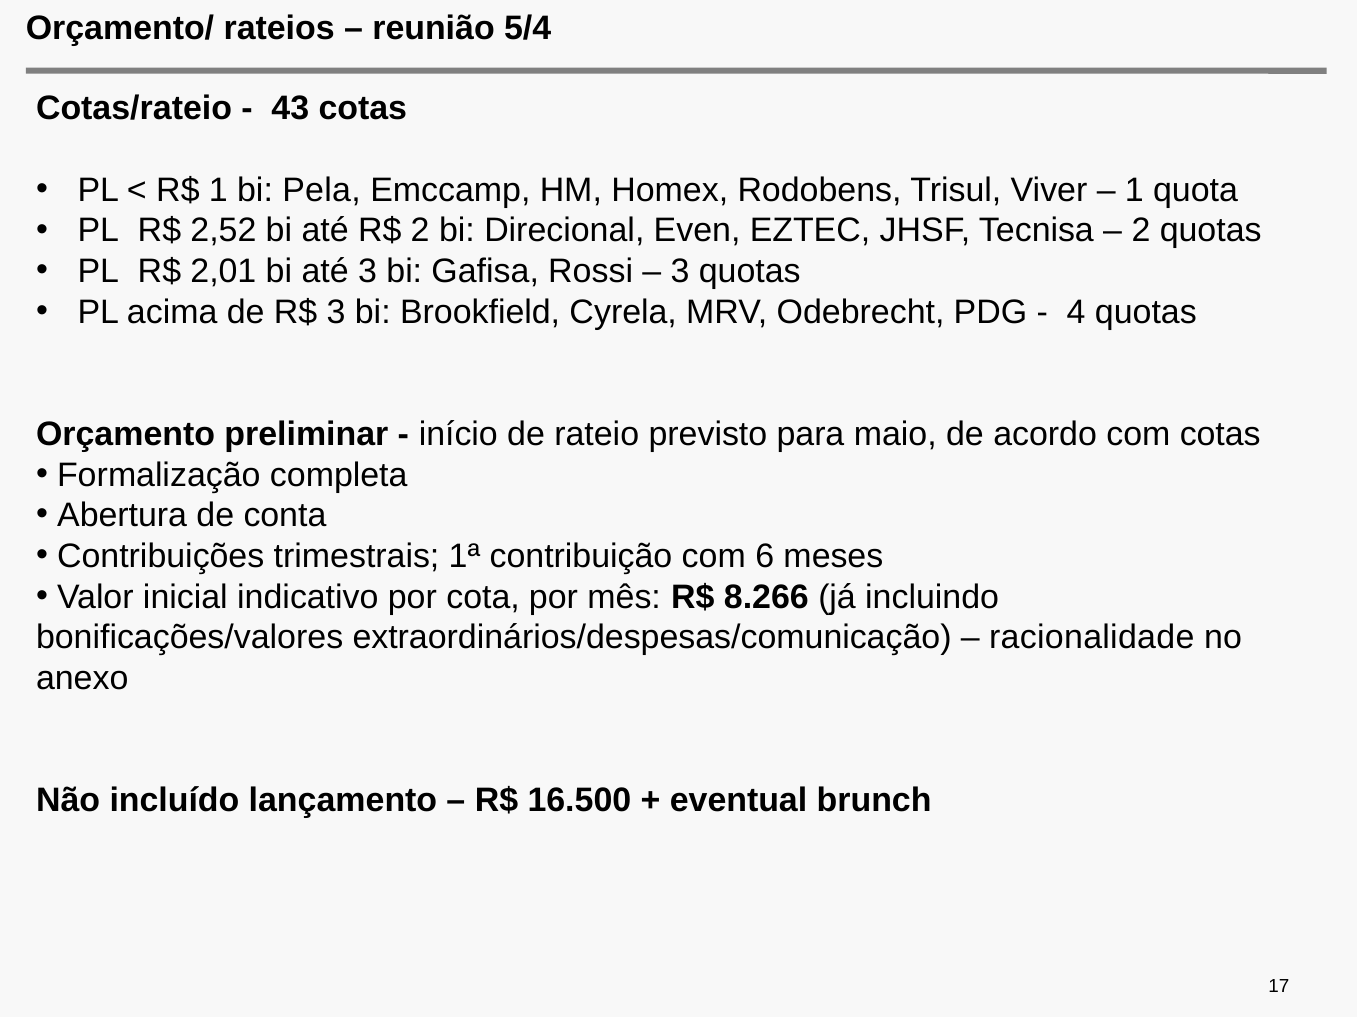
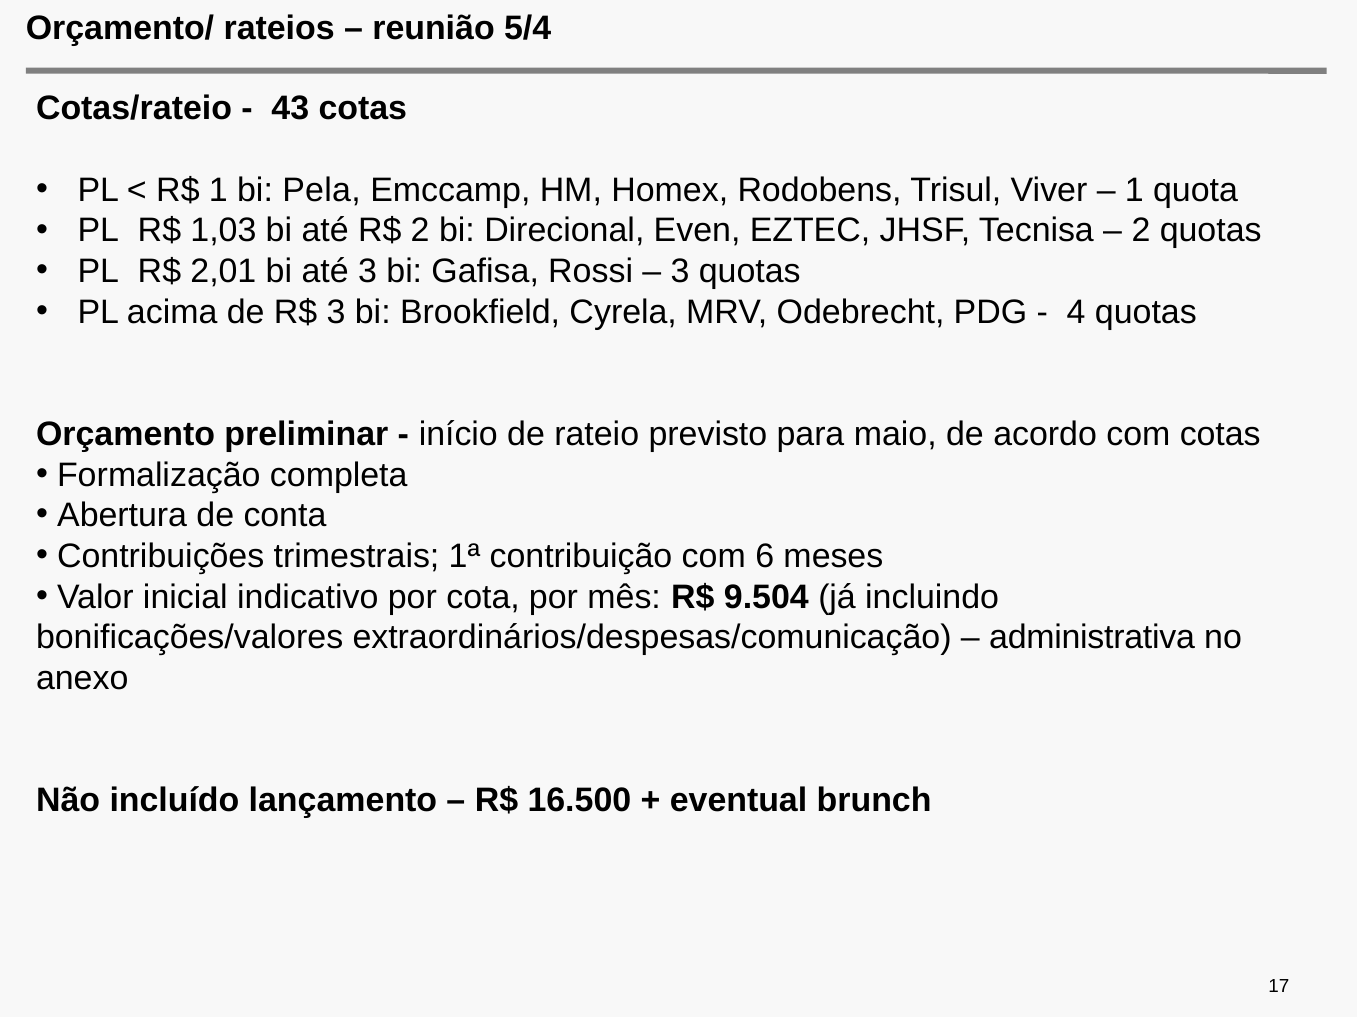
2,52: 2,52 -> 1,03 (223, 231)
8.266: 8.266 -> 9.504 (766, 597)
racionalidade: racionalidade -> administrativa (1092, 638)
